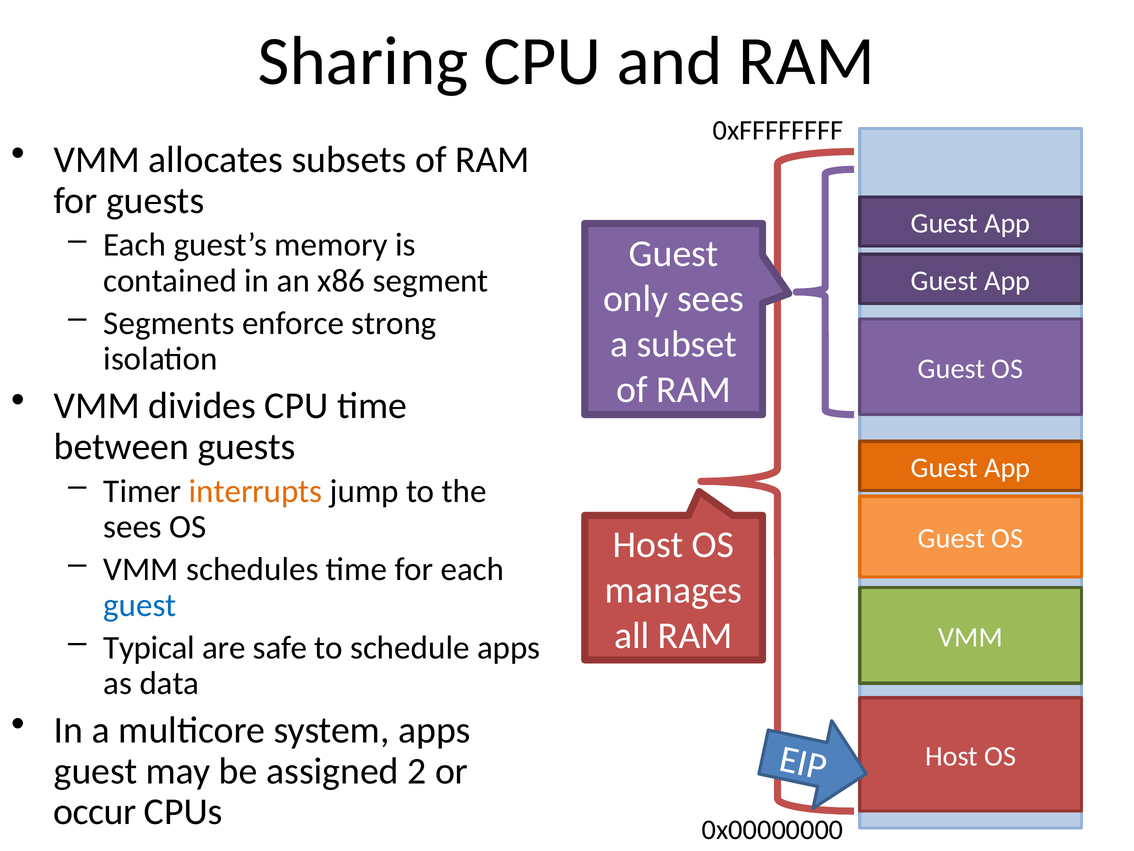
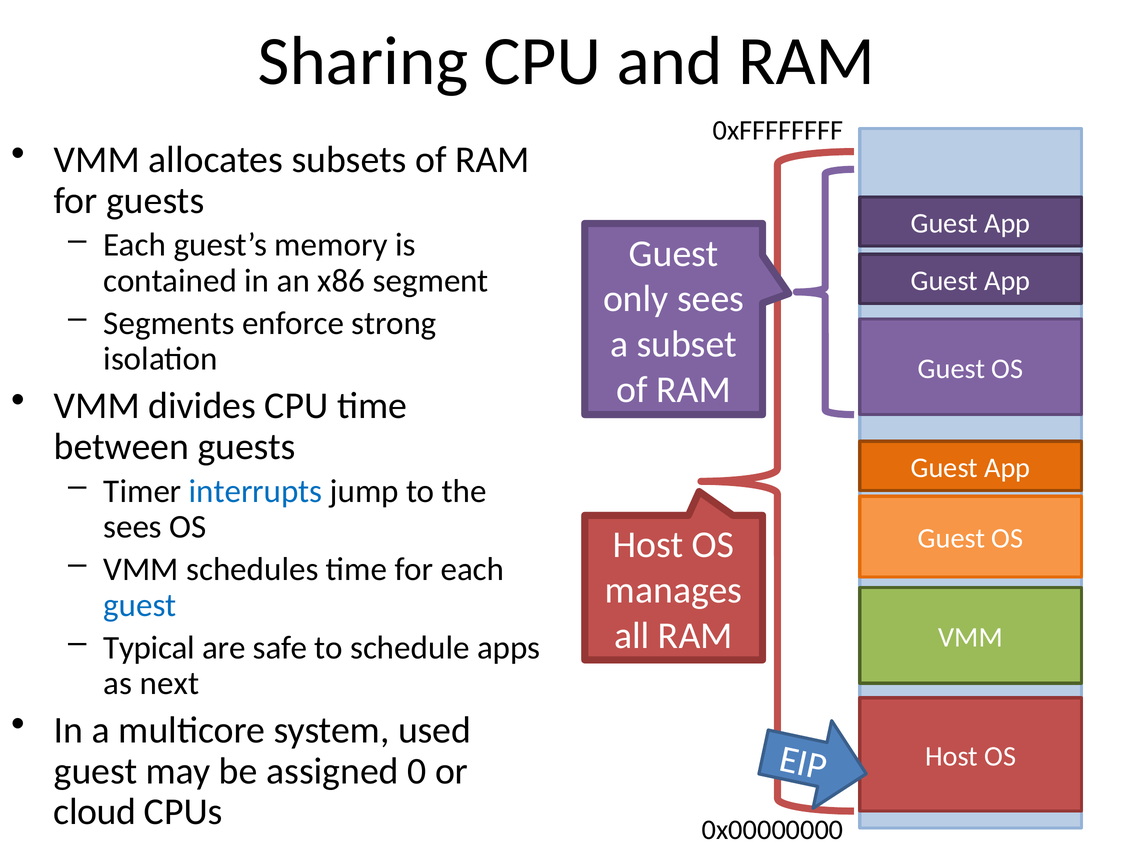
interrupts colour: orange -> blue (256, 491)
data: data -> next (169, 683)
system apps: apps -> used (435, 730)
2: 2 -> 0 (417, 771)
occur: occur -> cloud (95, 811)
